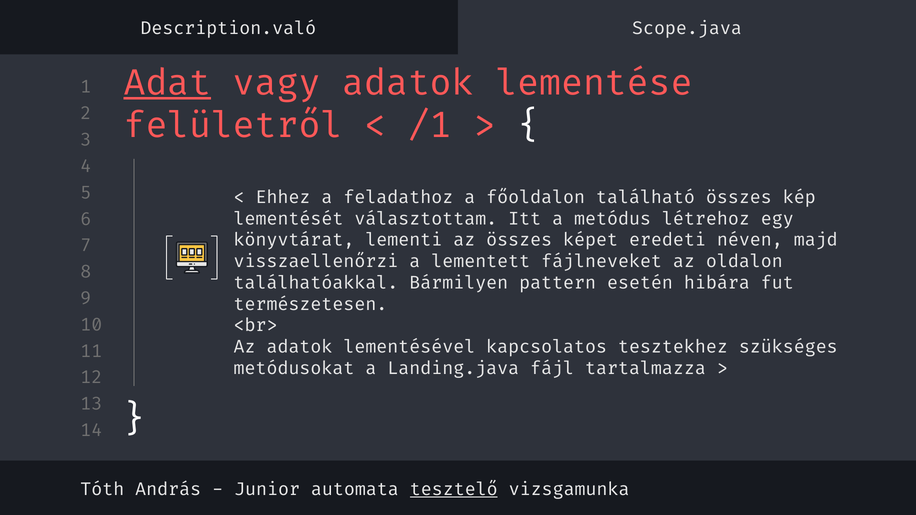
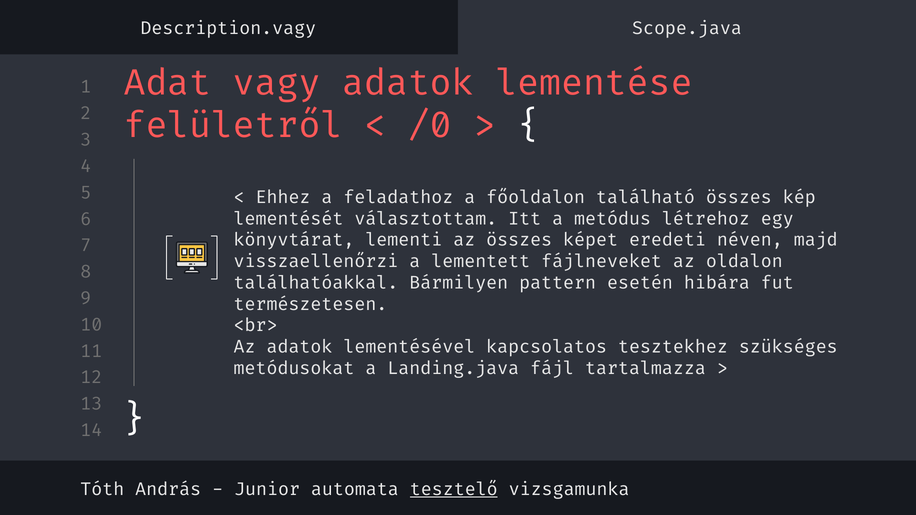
Description.való: Description.való -> Description.vagy (228, 28)
Adat underline: present -> none (167, 83)
/1: /1 -> /0 (430, 126)
